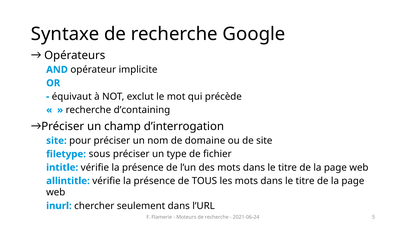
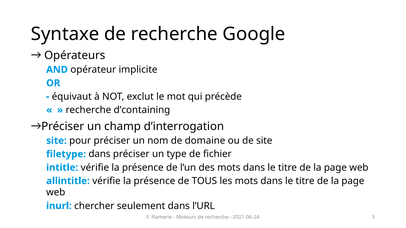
filetype sous: sous -> dans (100, 154)
